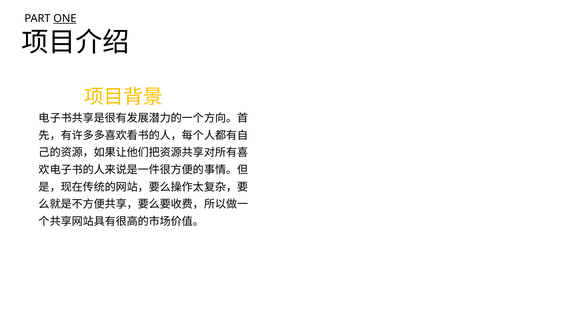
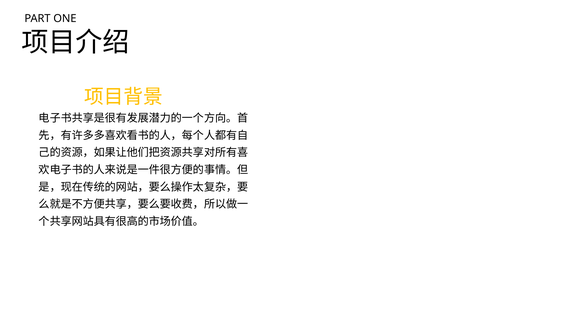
ONE underline: present -> none (65, 19)
